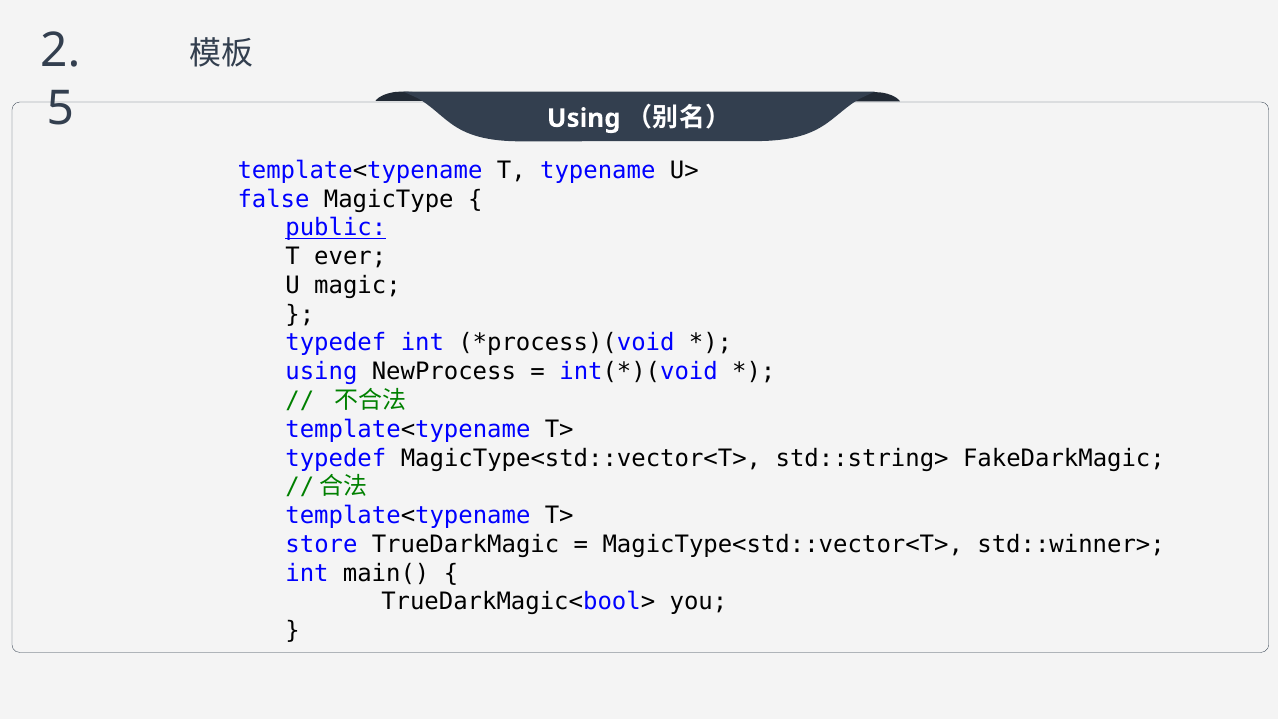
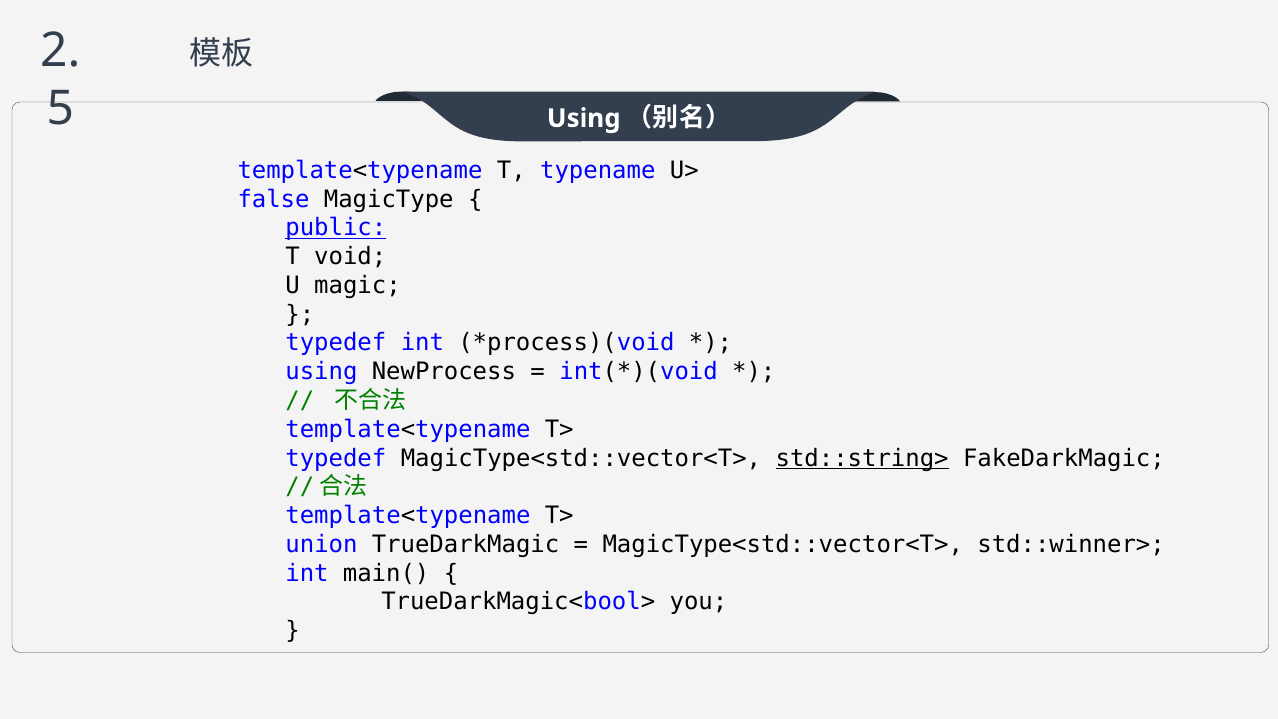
ever: ever -> void (350, 257)
std::string> underline: none -> present (862, 458)
store: store -> union (321, 544)
